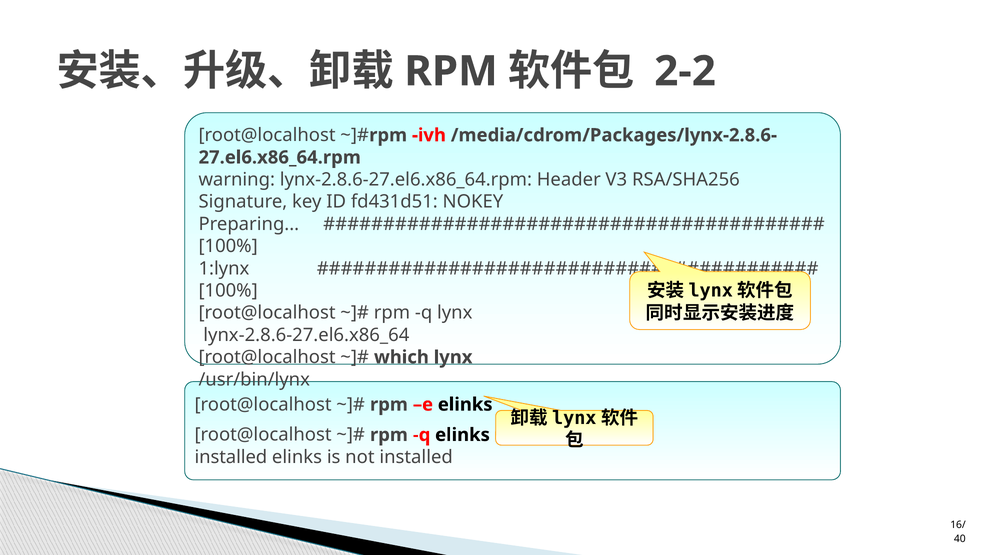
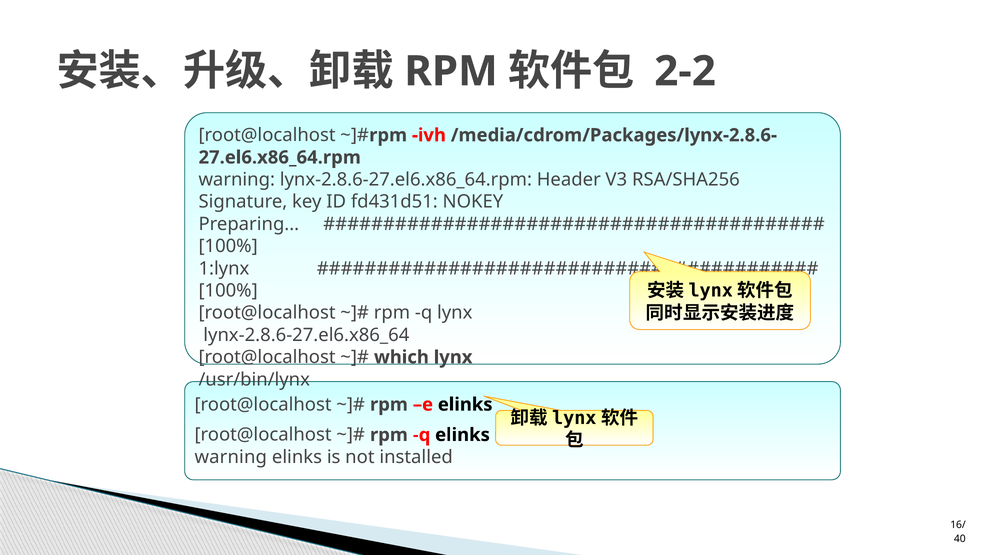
installed: installed -> warning (231, 457)
